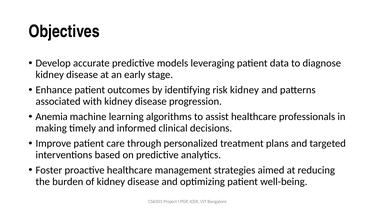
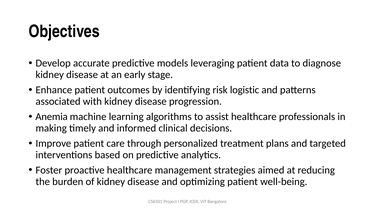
risk kidney: kidney -> logistic (245, 90)
